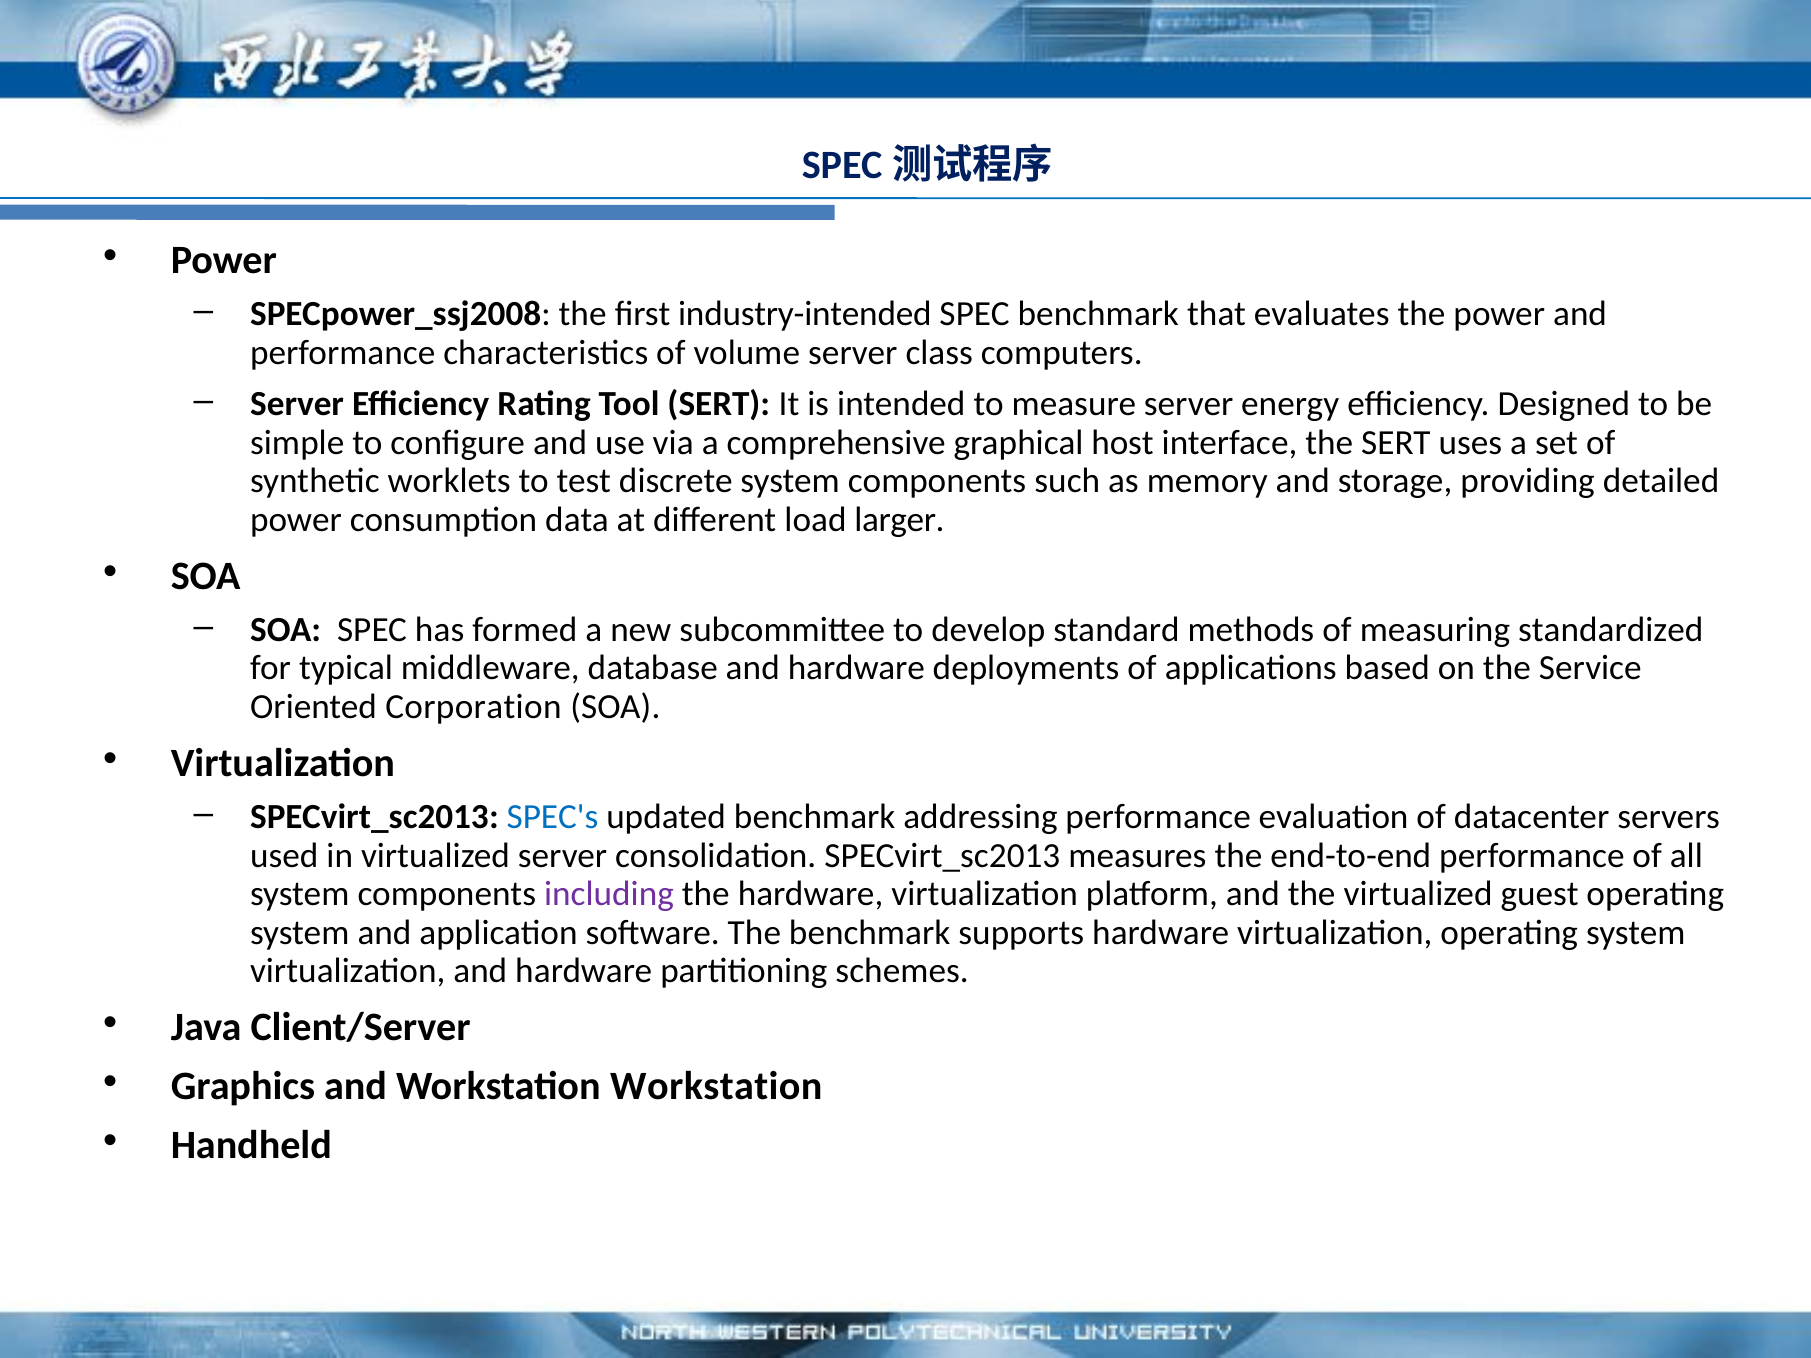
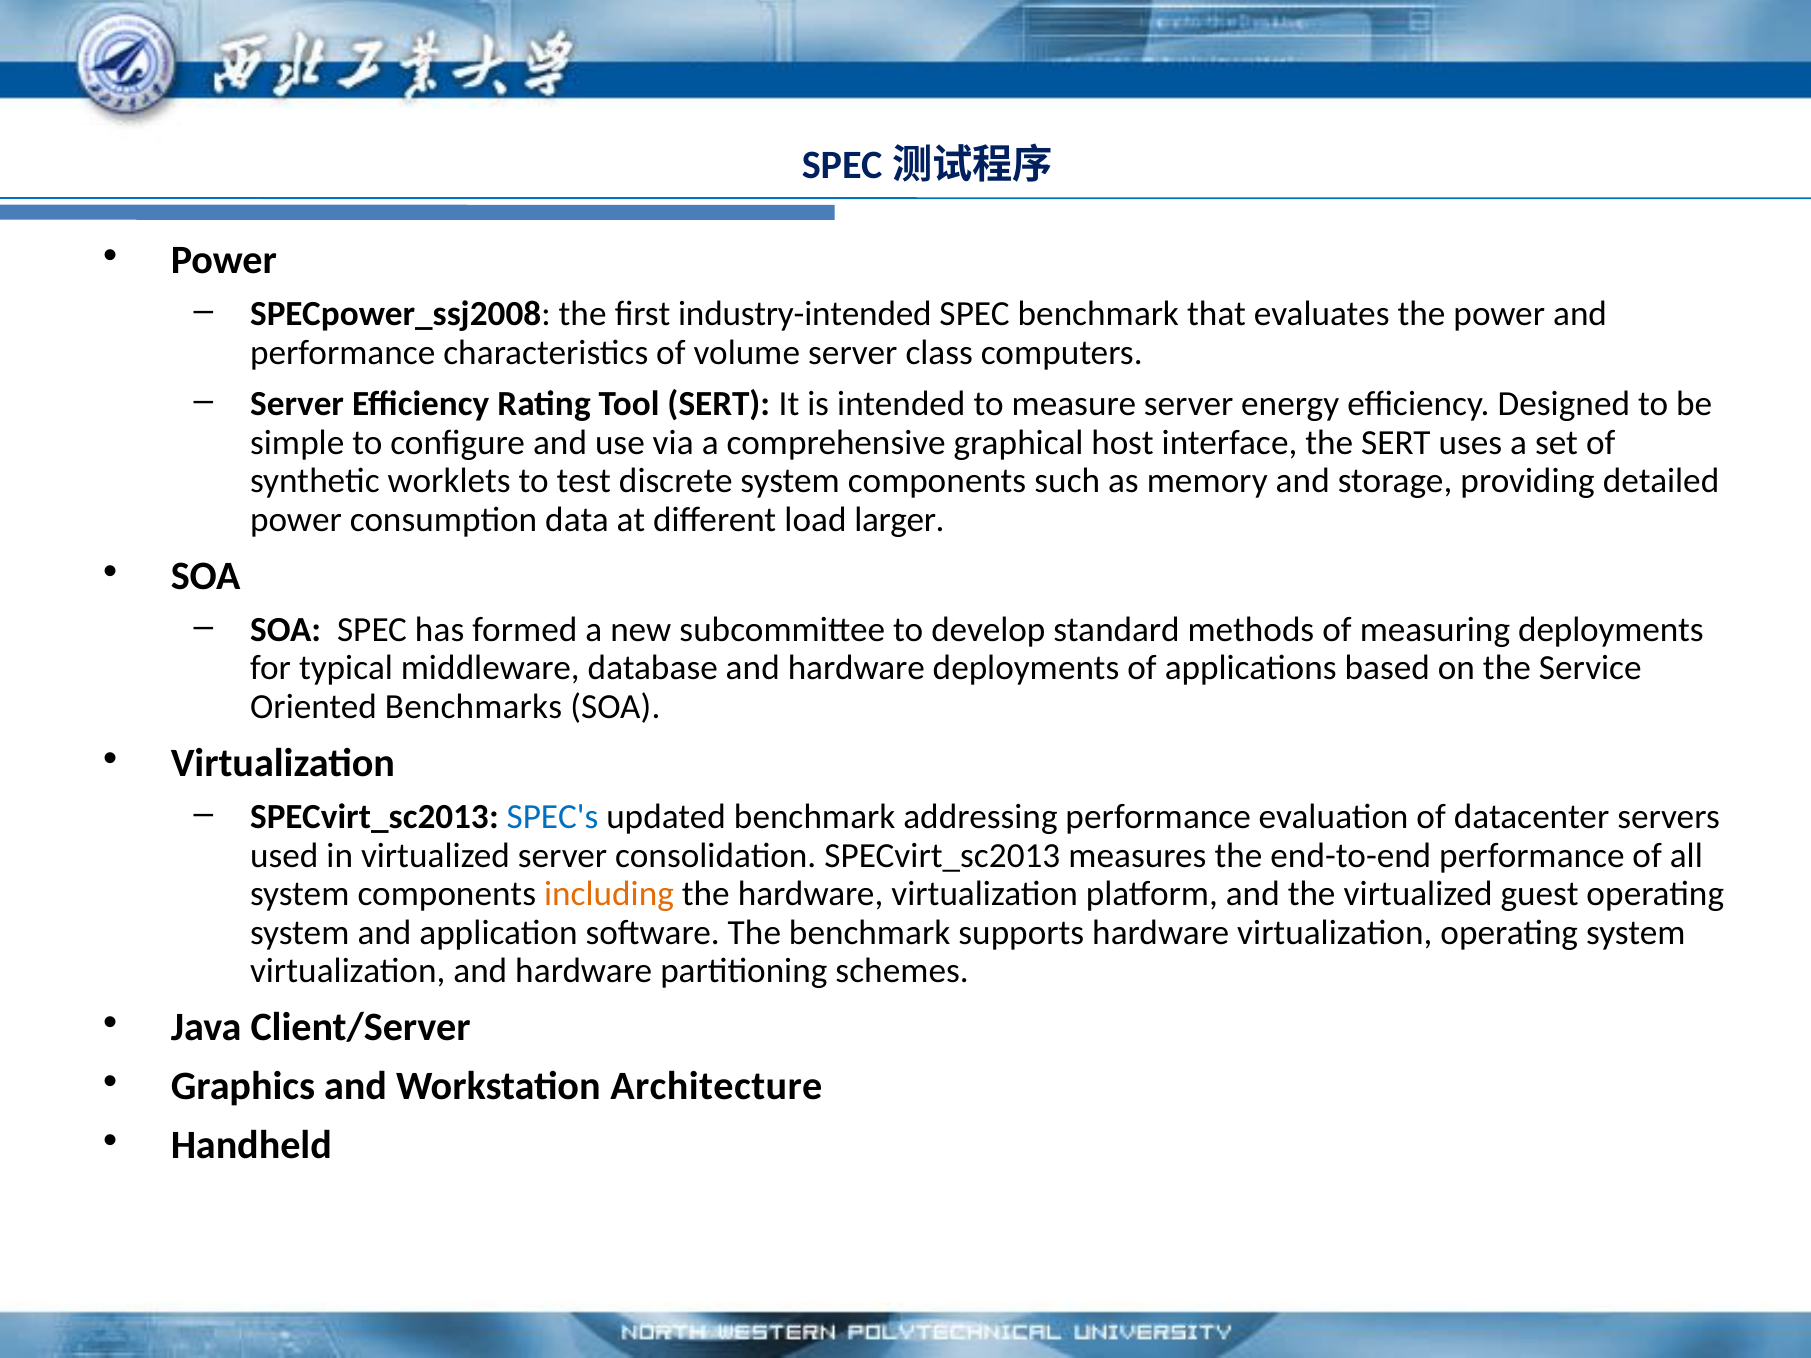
measuring standardized: standardized -> deployments (1611, 630)
Corporation: Corporation -> Benchmarks (474, 707)
including colour: purple -> orange (609, 894)
Workstation Workstation: Workstation -> Architecture (716, 1086)
